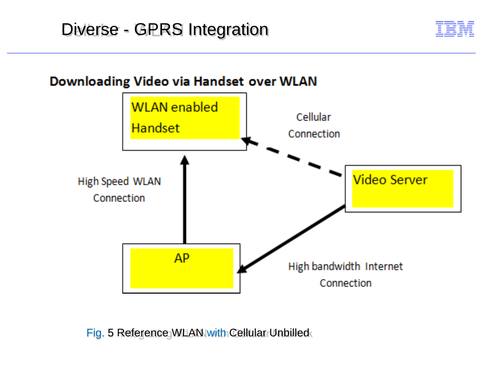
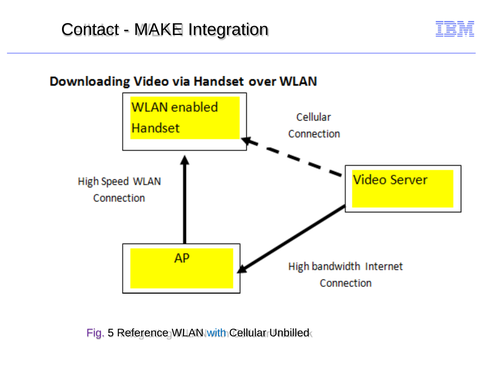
Diverse: Diverse -> Contact (90, 30)
GPRS: GPRS -> MAKE (158, 30)
Fig colour: blue -> purple (96, 333)
